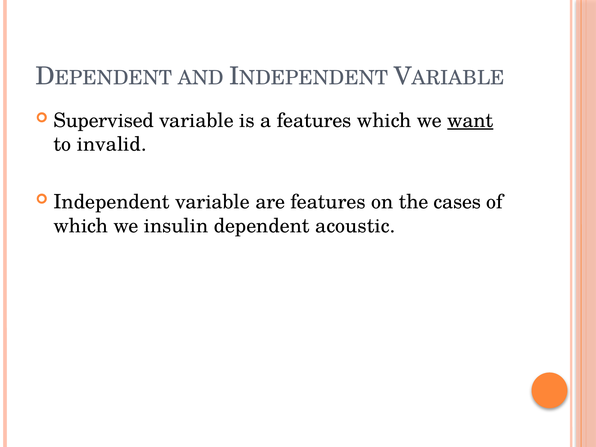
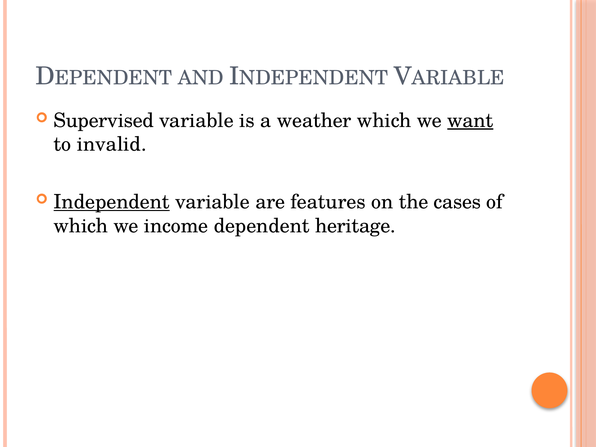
a features: features -> weather (314, 121)
Independent underline: none -> present (112, 202)
insulin: insulin -> income (176, 226)
acoustic: acoustic -> heritage (355, 226)
